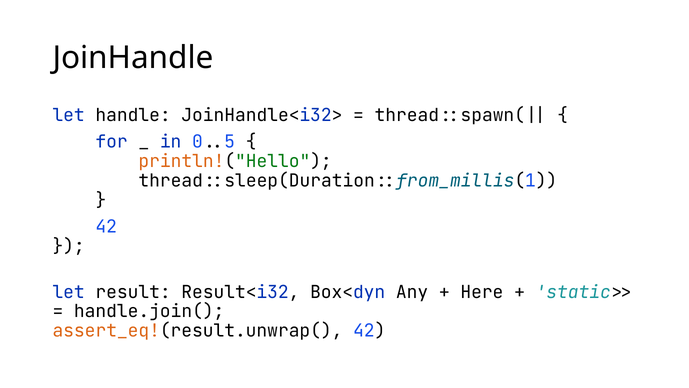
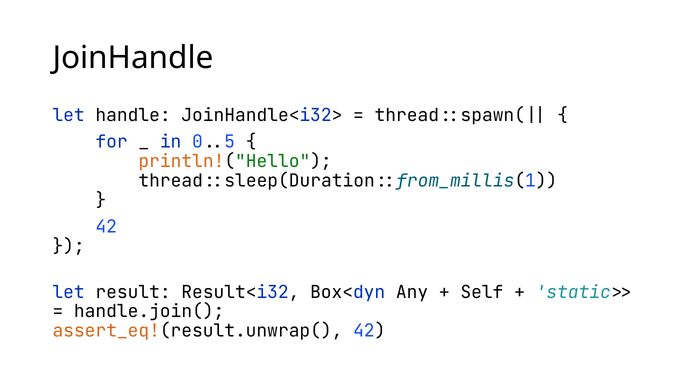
Here: Here -> Self (482, 292)
